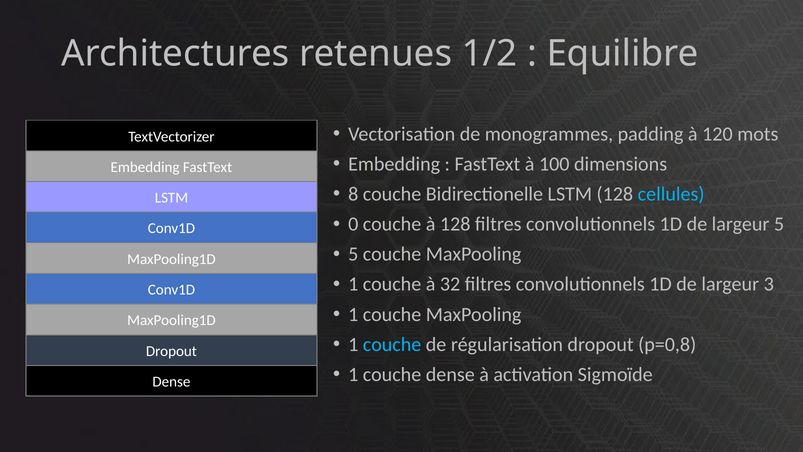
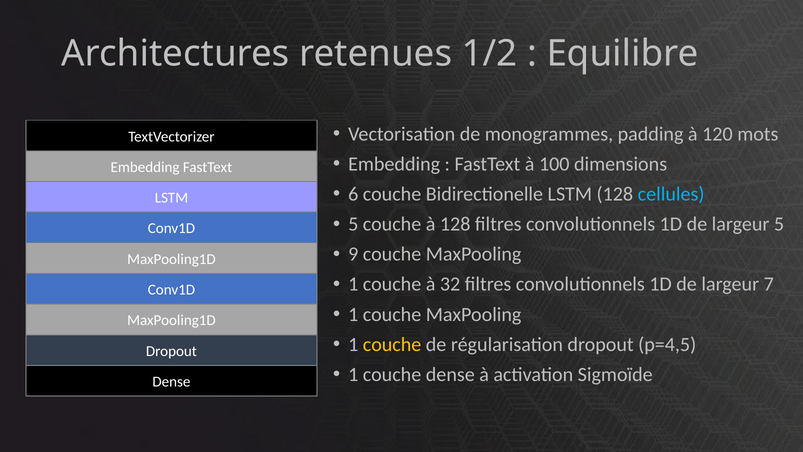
8: 8 -> 6 (353, 194)
0: 0 -> 5 (353, 224)
5: 5 -> 9 (353, 254)
3: 3 -> 7 (769, 284)
couche colour: light blue -> yellow (392, 344)
p=0,8: p=0,8 -> p=4,5 (667, 344)
